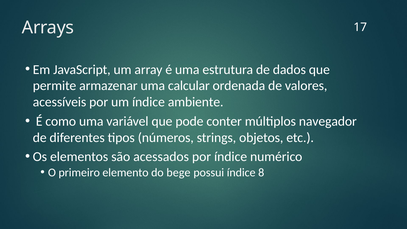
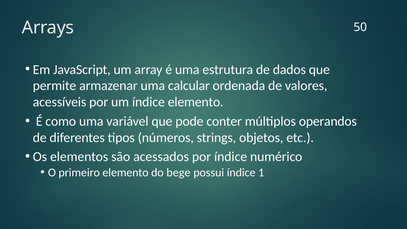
17: 17 -> 50 (360, 27)
índice ambiente: ambiente -> elemento (196, 102)
navegador: navegador -> operandos (328, 121)
8: 8 -> 1 (261, 173)
